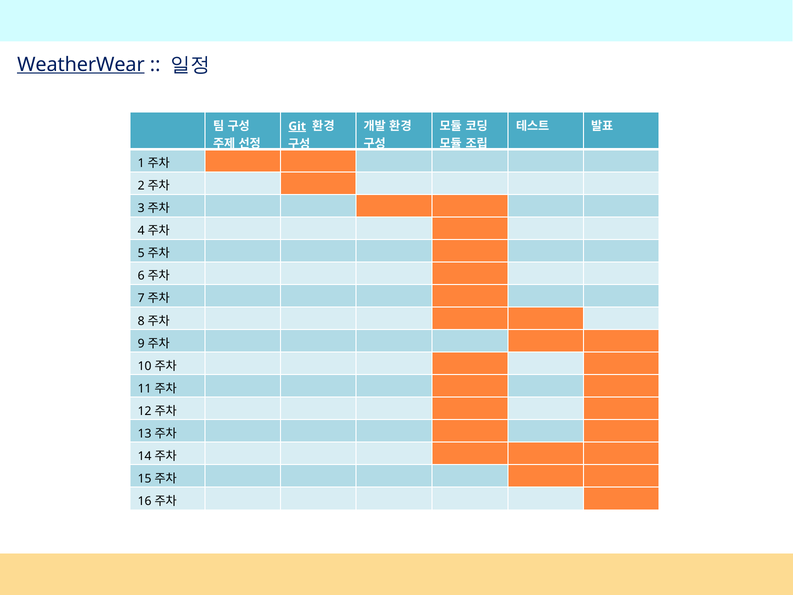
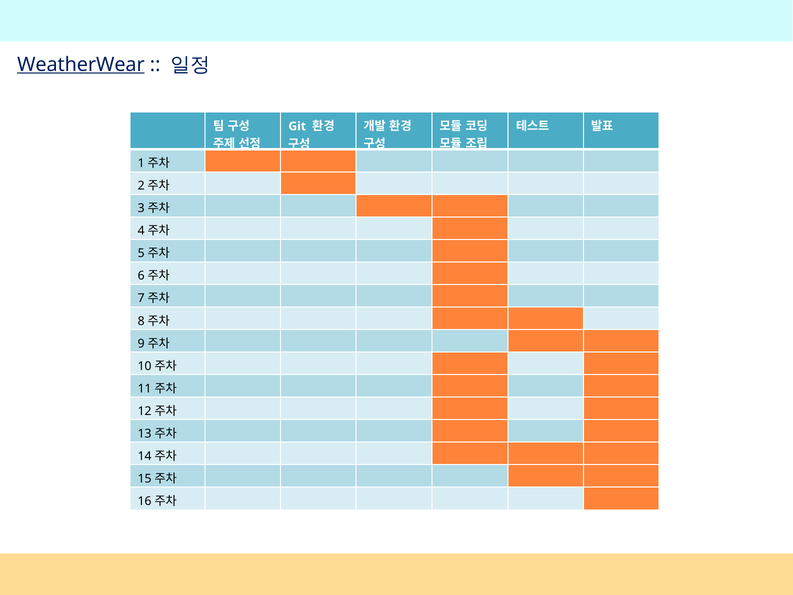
Git underline: present -> none (297, 126)
